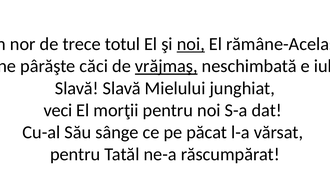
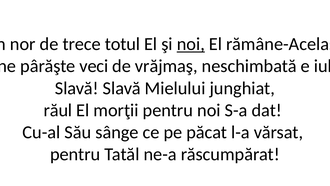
căci: căci -> veci (94, 66)
vrăjmaş underline: present -> none (166, 66)
veci: veci -> răul (58, 110)
